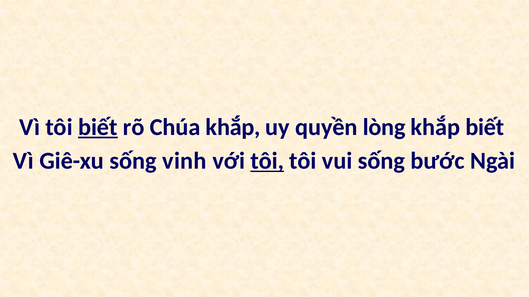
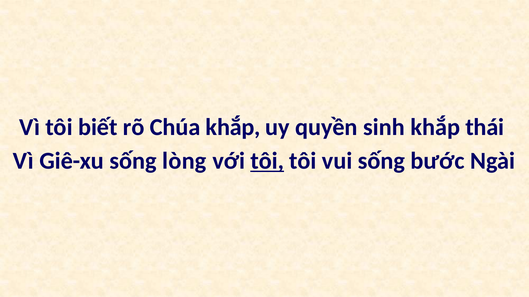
biết underline: present -> none (98, 127)
lòng: lòng -> sinh (384, 127)
khắp biết: biết -> thái (485, 127)
vinh: vinh -> lòng (184, 161)
